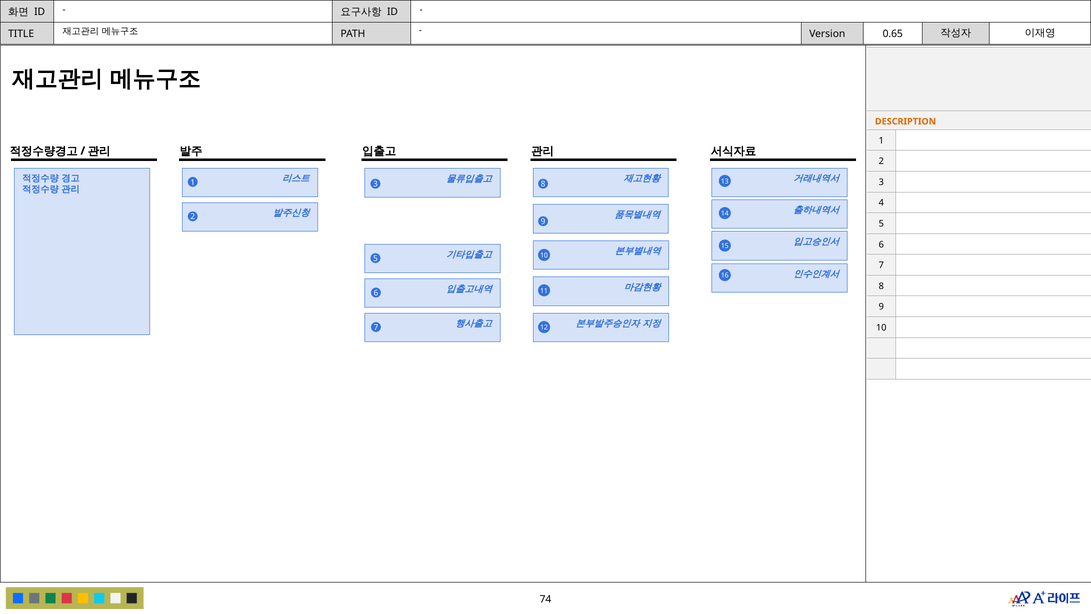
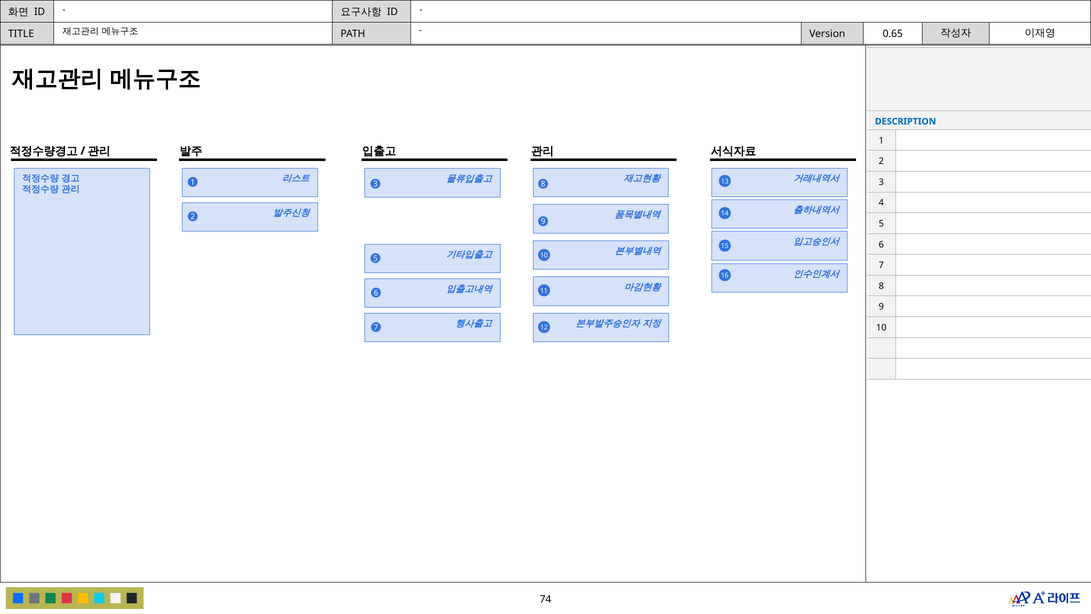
DESCRIPTION colour: orange -> blue (906, 121)
